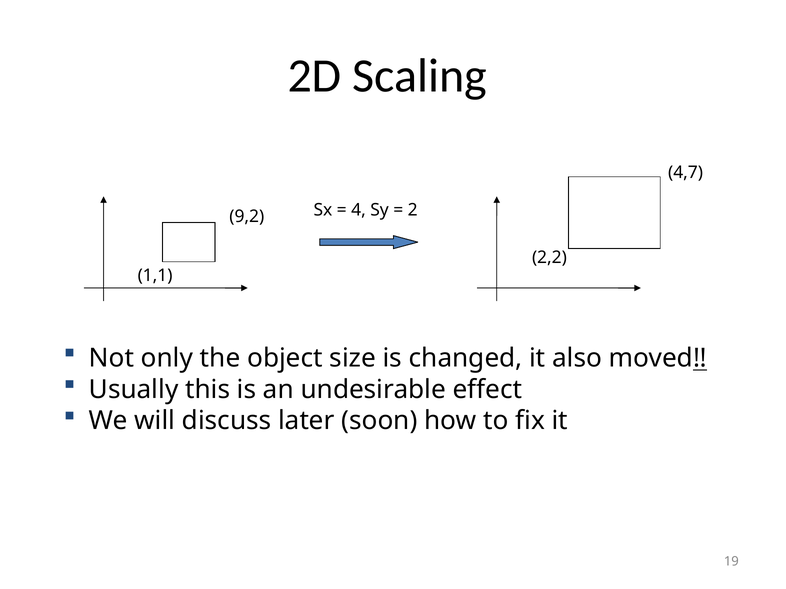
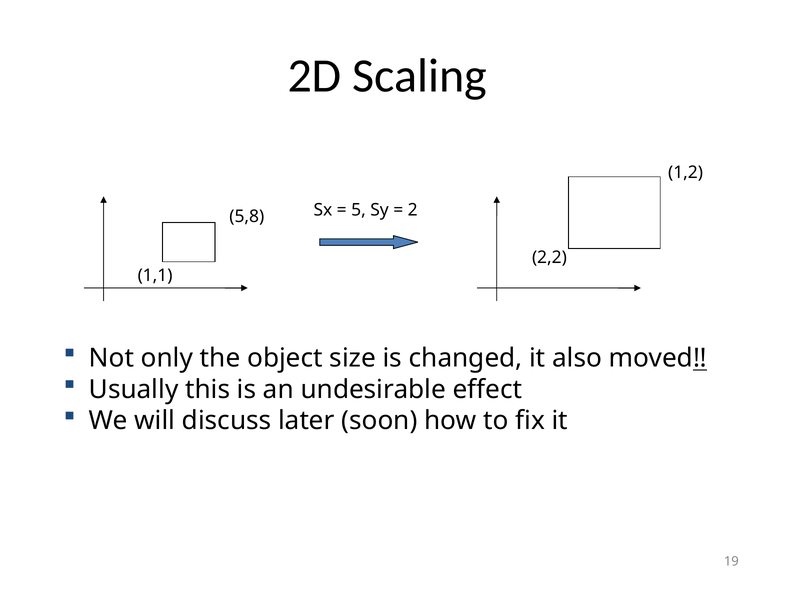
4,7: 4,7 -> 1,2 (686, 173)
9,2: 9,2 -> 5,8 (247, 217)
4: 4 -> 5 (359, 210)
